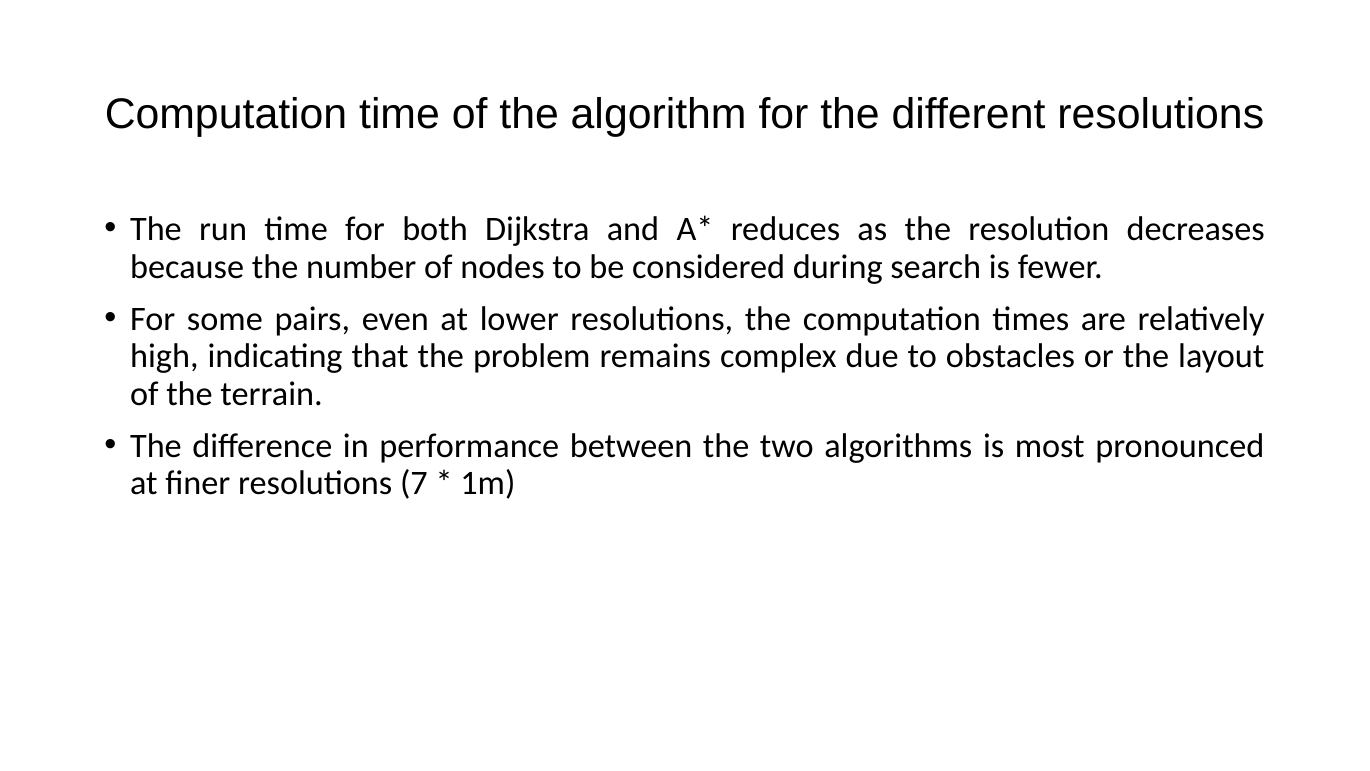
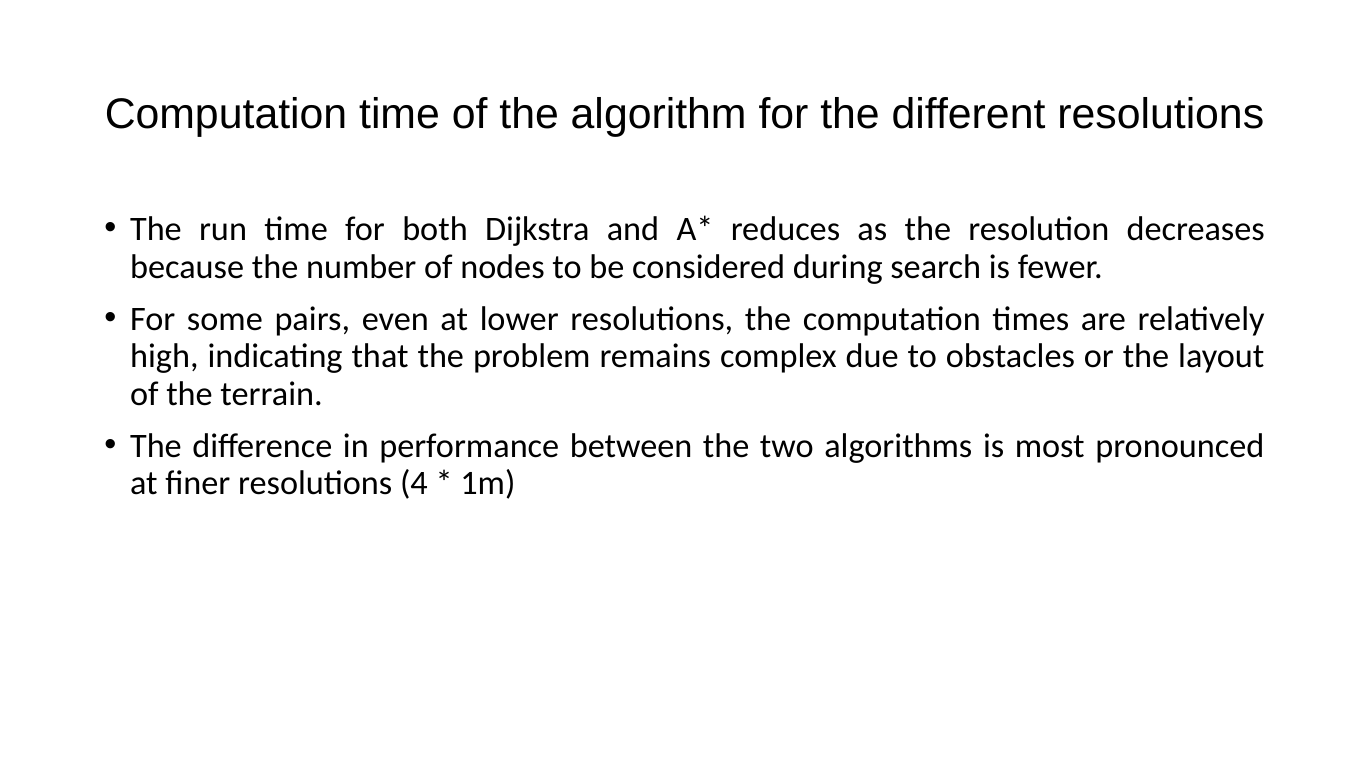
7: 7 -> 4 (414, 483)
